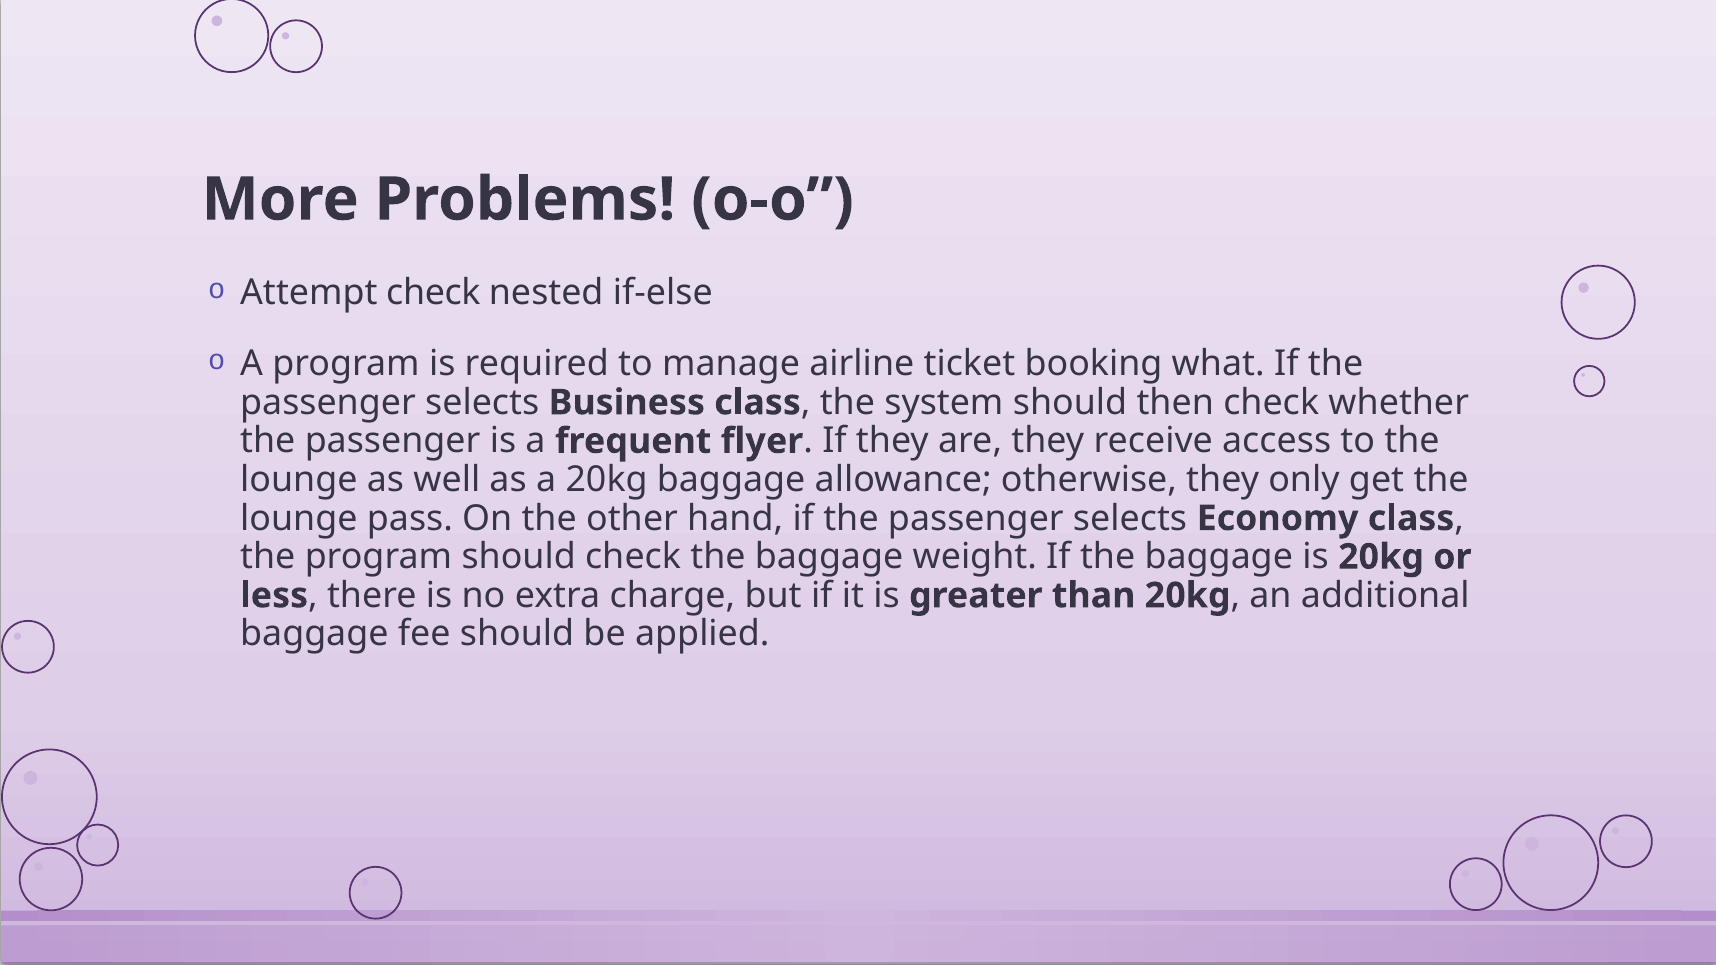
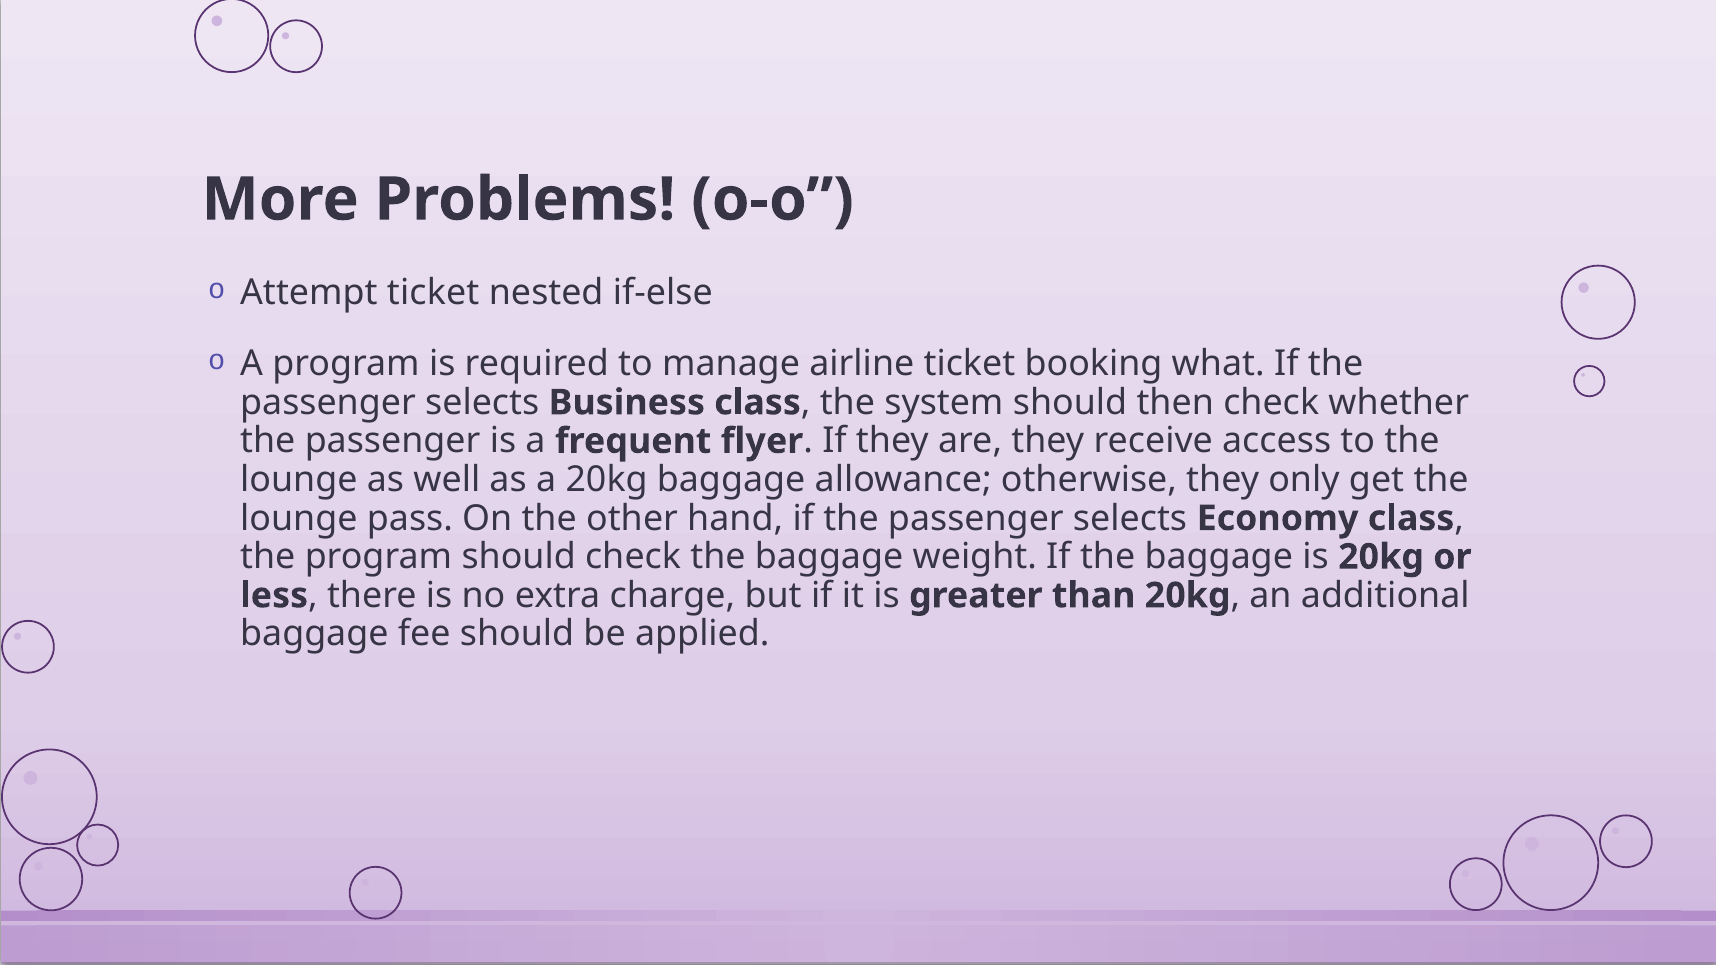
Attempt check: check -> ticket (433, 293)
